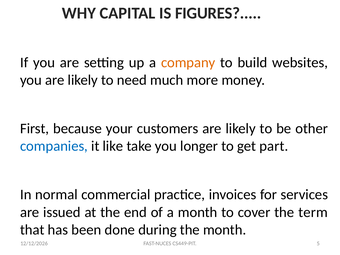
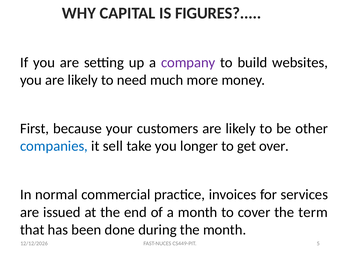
company colour: orange -> purple (188, 63)
like: like -> sell (113, 146)
part: part -> over (274, 146)
